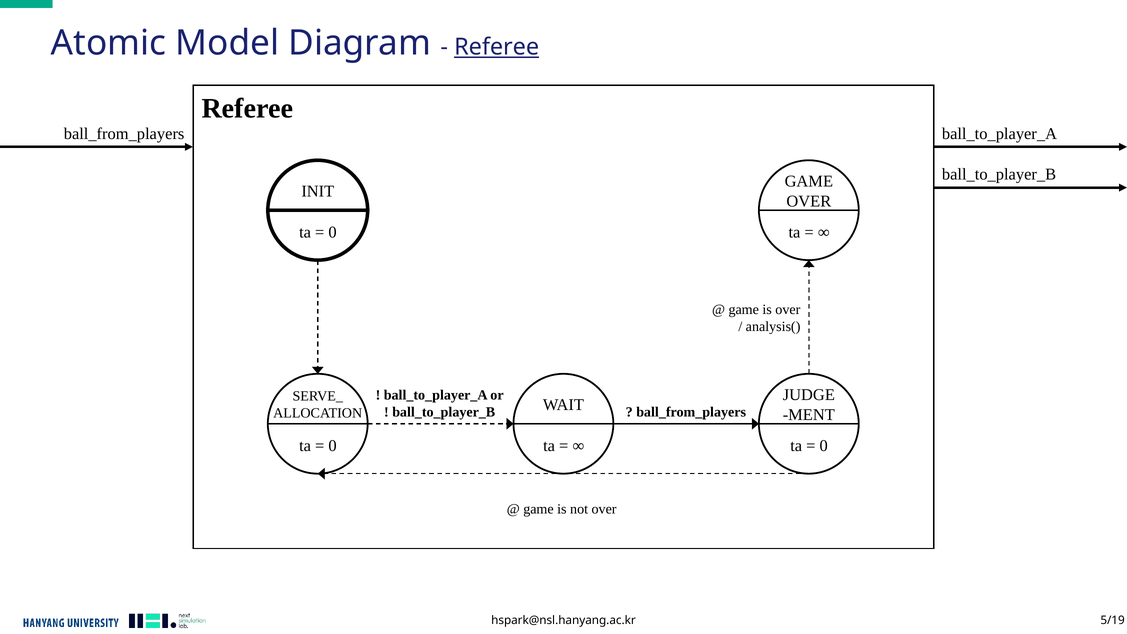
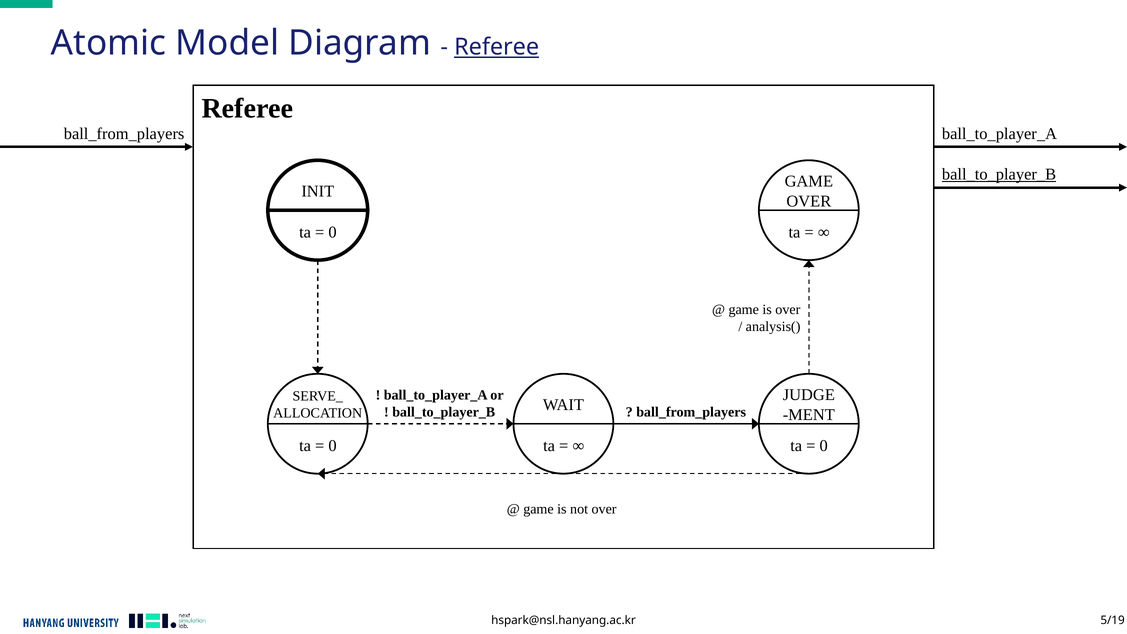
ball_to_player_B underline: none -> present (999, 174)
